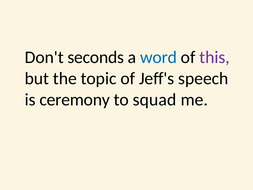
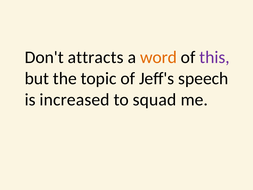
seconds: seconds -> attracts (96, 57)
word colour: blue -> orange (158, 57)
ceremony: ceremony -> increased (75, 99)
